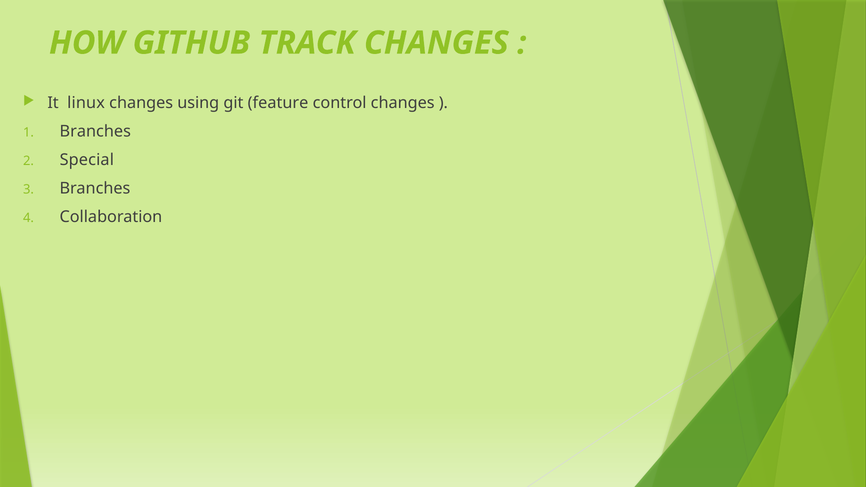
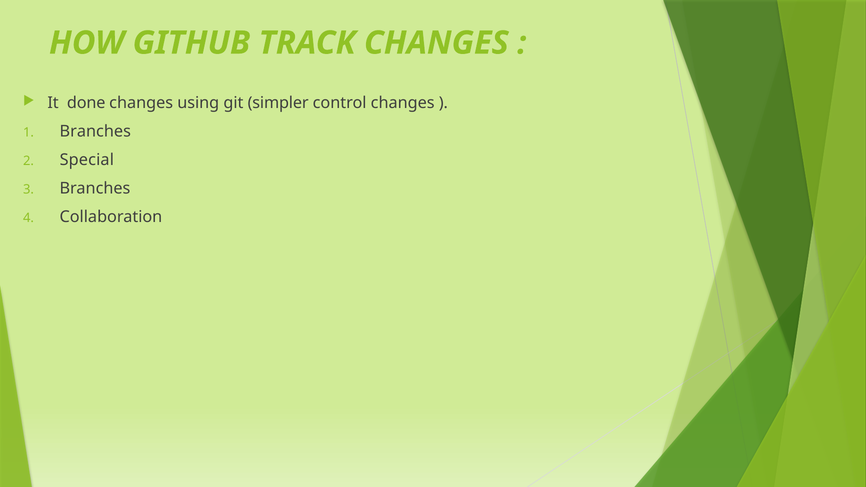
linux: linux -> done (86, 103)
feature: feature -> simpler (278, 103)
